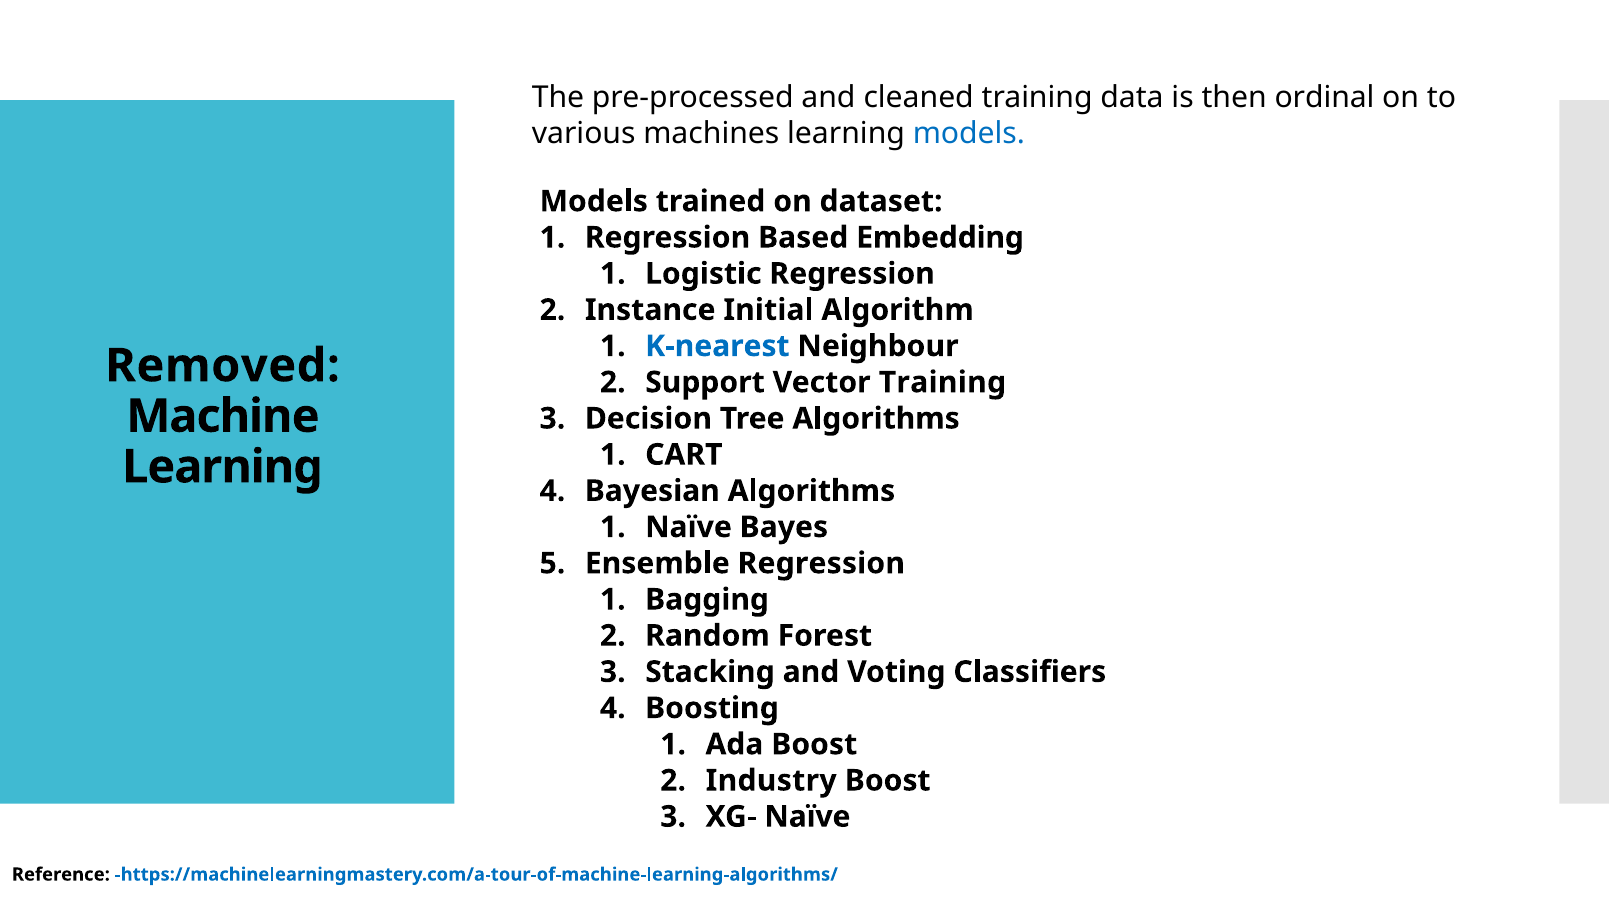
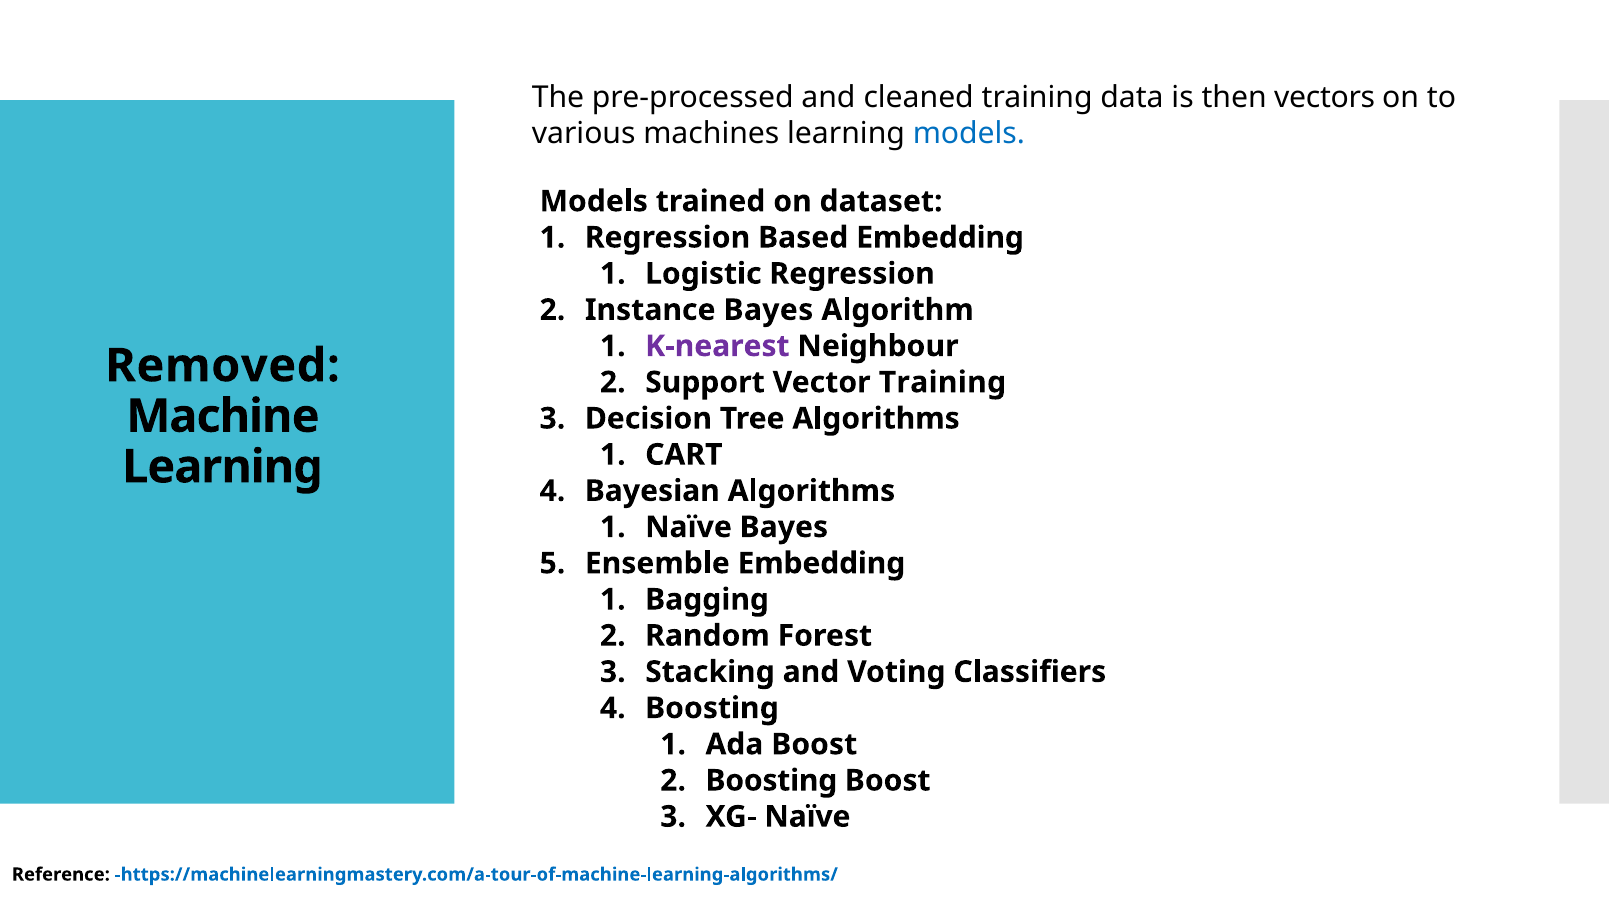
ordinal: ordinal -> vectors (1325, 97)
Instance Initial: Initial -> Bayes (768, 310)
K-nearest colour: blue -> purple (717, 346)
Ensemble Regression: Regression -> Embedding (821, 563)
Industry: Industry -> Boosting (771, 781)
